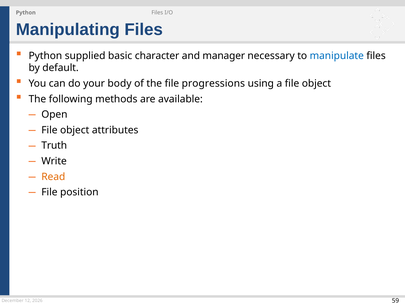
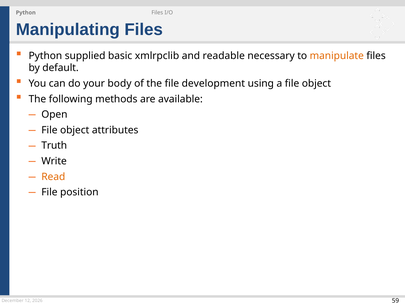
character: character -> xmlrpclib (157, 56)
manager: manager -> readable (224, 56)
manipulate colour: blue -> orange (337, 56)
progressions: progressions -> development (213, 83)
